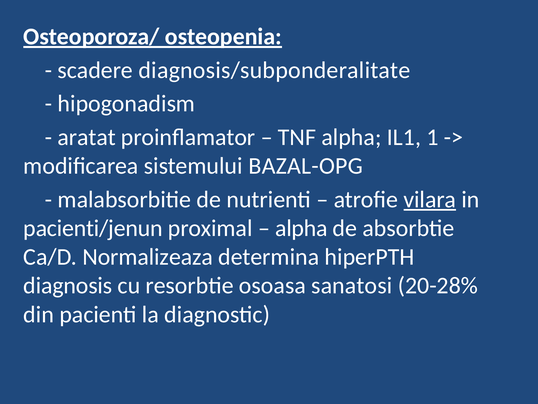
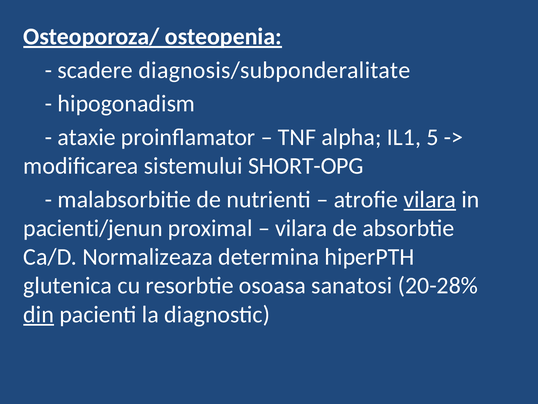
aratat: aratat -> ataxie (87, 137)
1: 1 -> 5 (432, 137)
BAZAL-OPG: BAZAL-OPG -> SHORT-OPG (306, 166)
alpha: alpha -> vilara (301, 228)
diagnosis: diagnosis -> glutenica (68, 285)
din underline: none -> present (39, 314)
